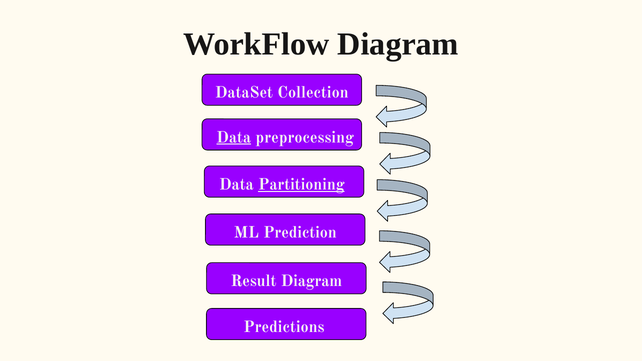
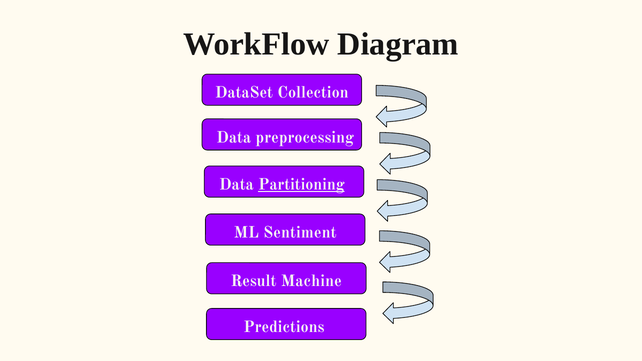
Data underline: present -> none (234, 137)
Prediction: Prediction -> Sentiment (300, 232)
Result Diagram: Diagram -> Machine (311, 281)
